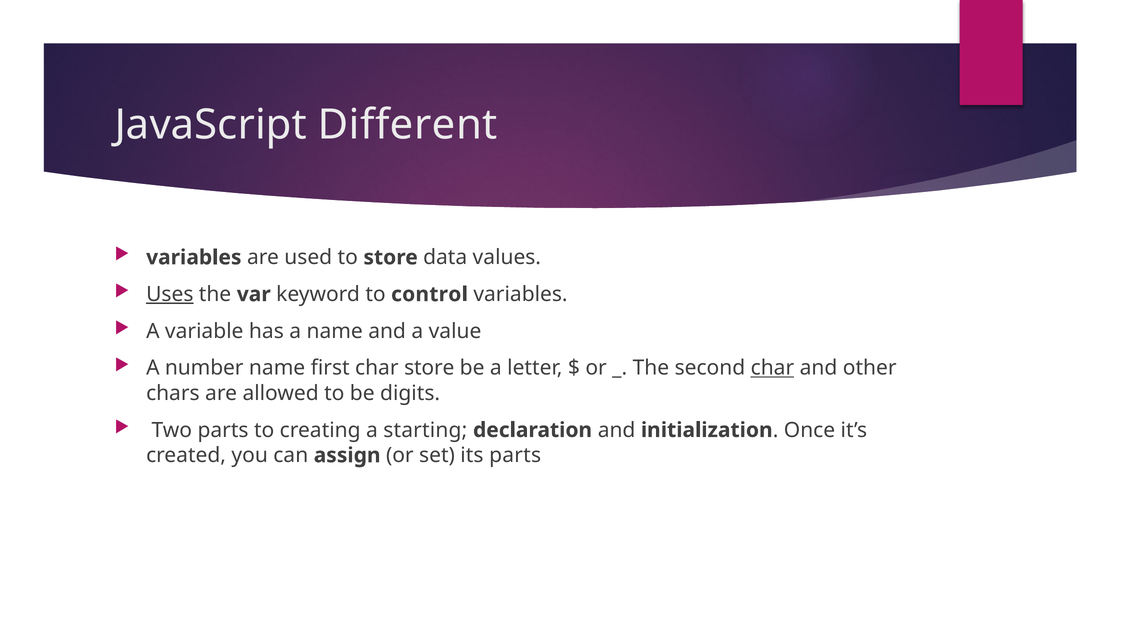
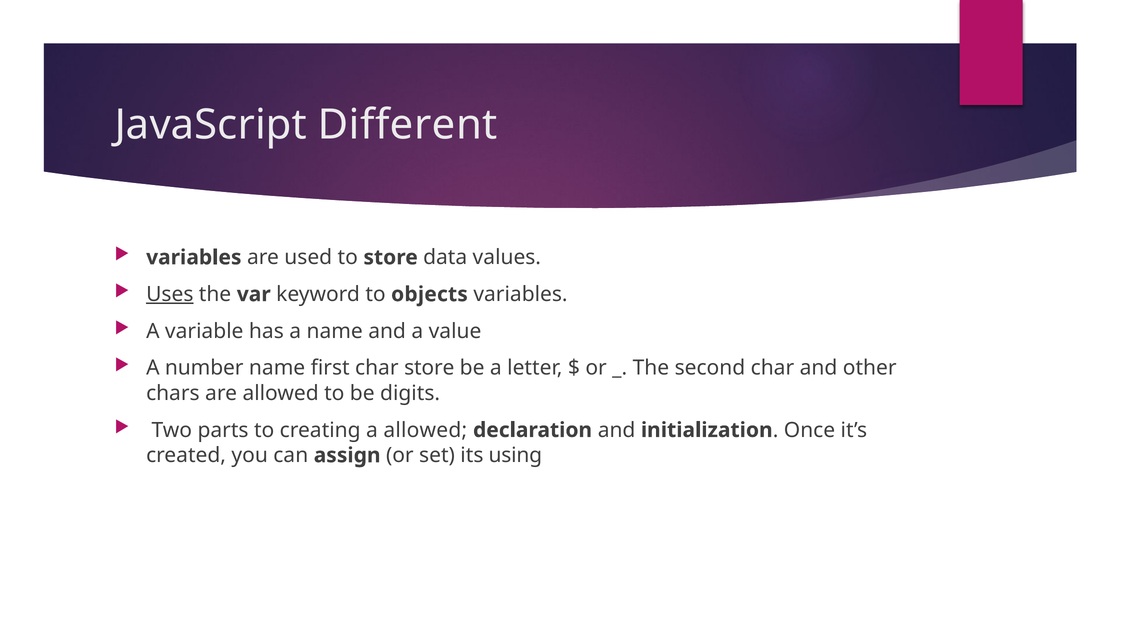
control: control -> objects (429, 295)
char underline: present -> none (772, 368)
a starting: starting -> allowed (425, 431)
its parts: parts -> using (515, 456)
